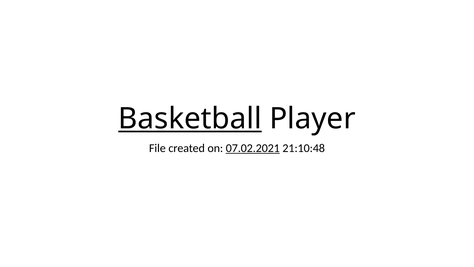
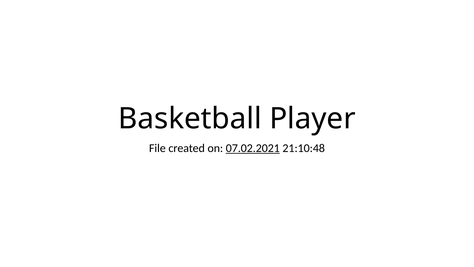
Basketball underline: present -> none (190, 118)
